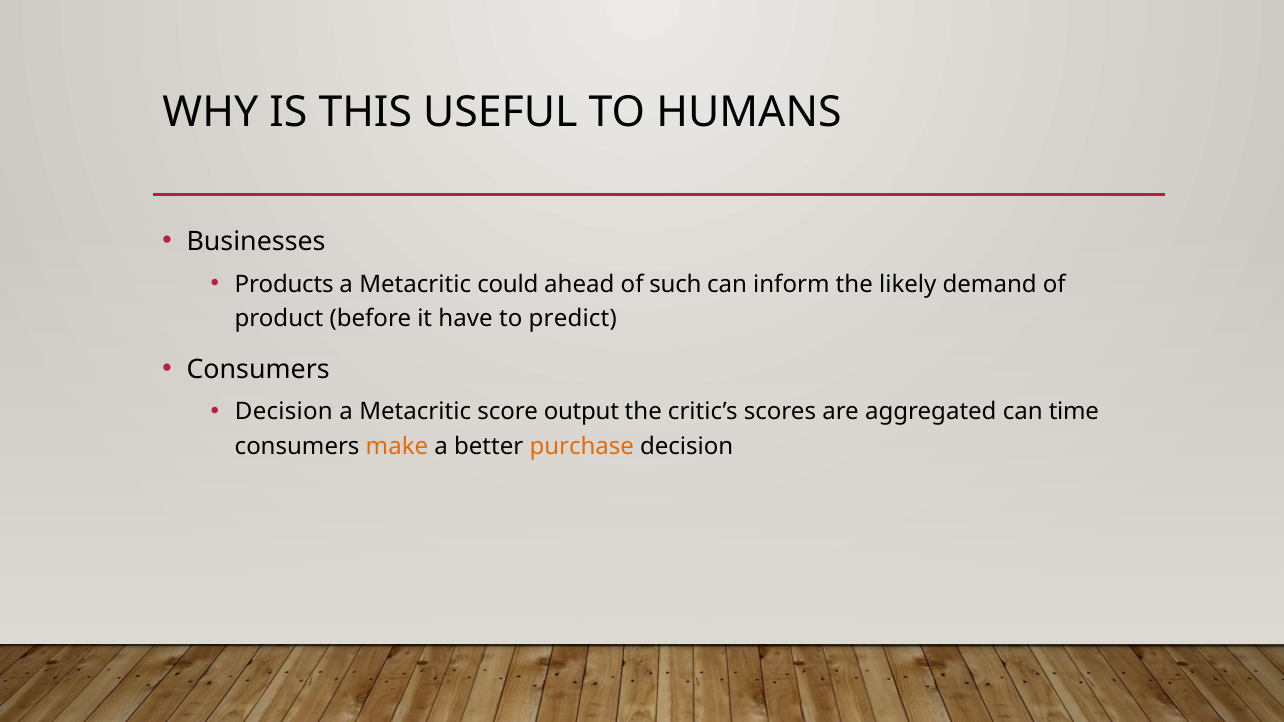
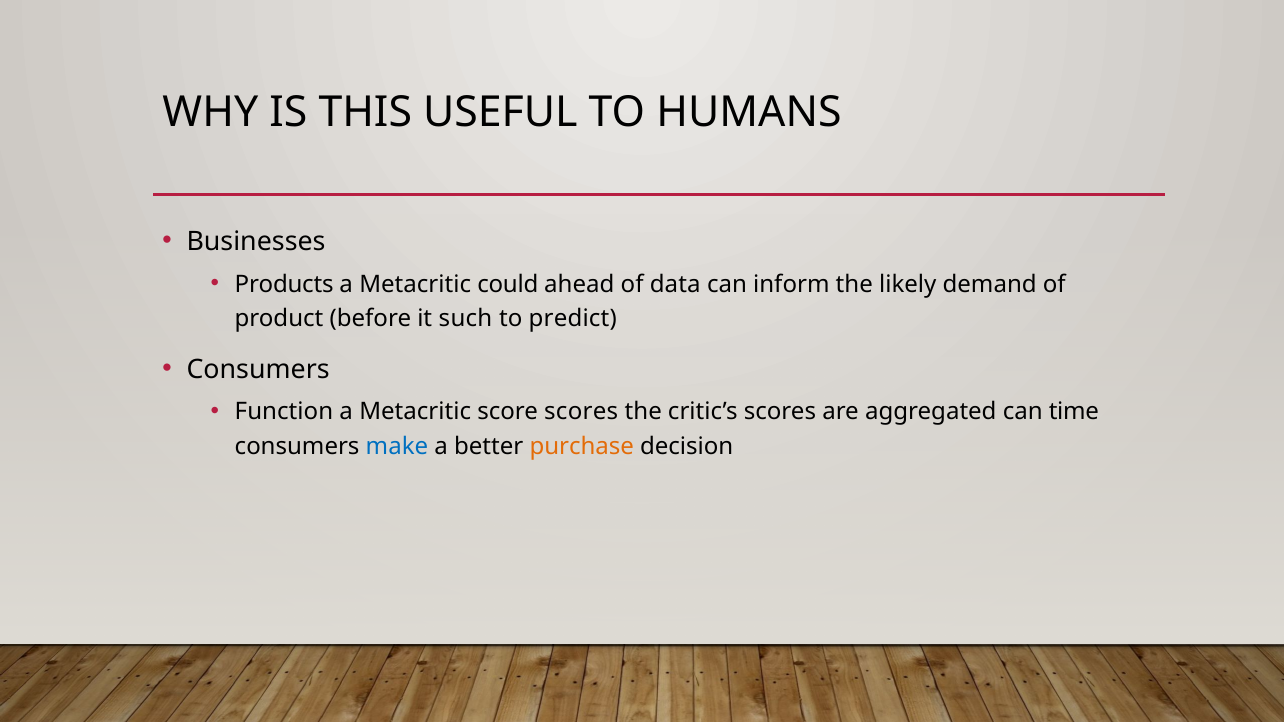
such: such -> data (675, 284)
have: have -> such (466, 319)
Decision: Decision -> Function (284, 412)
score output: output -> scores (581, 412)
make colour: orange -> blue (397, 447)
